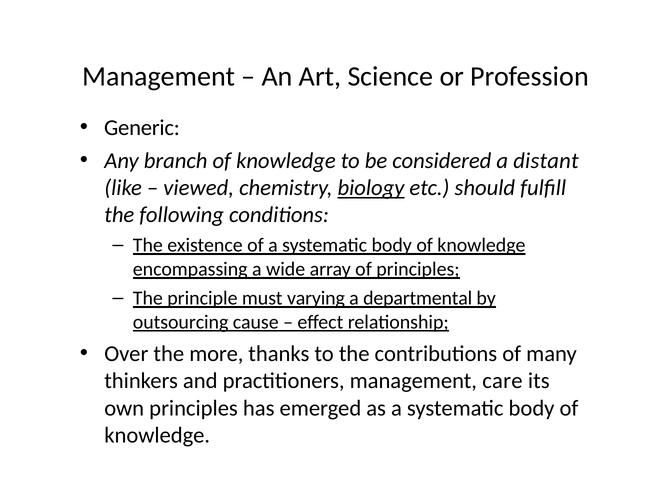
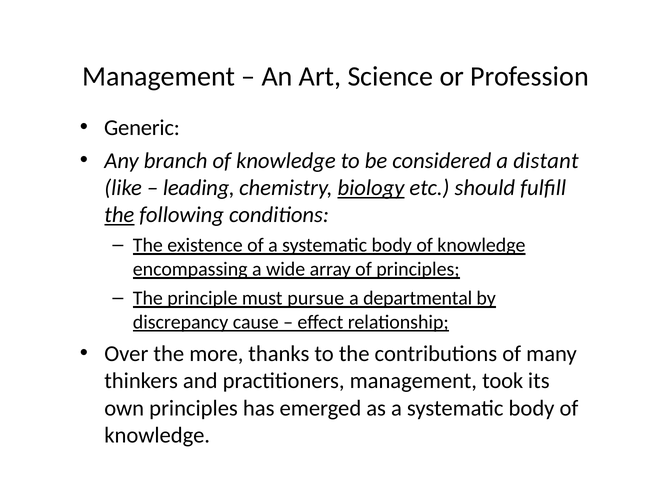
viewed: viewed -> leading (199, 188)
the underline: none -> present (119, 215)
varying: varying -> pursue (316, 298)
outsourcing: outsourcing -> discrepancy (181, 322)
care: care -> took (503, 381)
